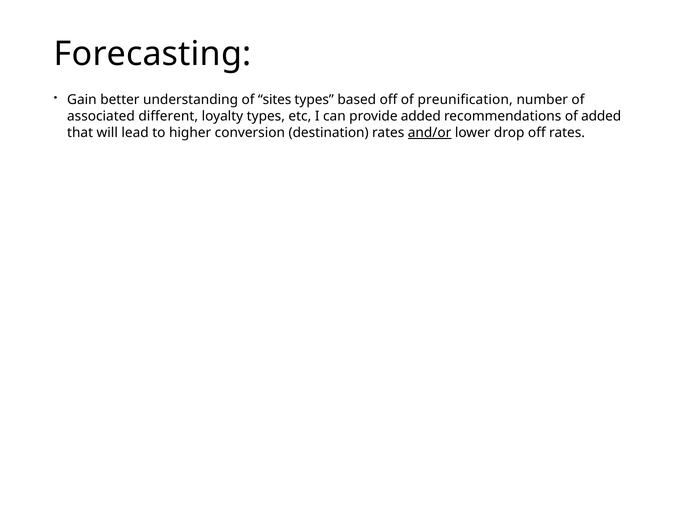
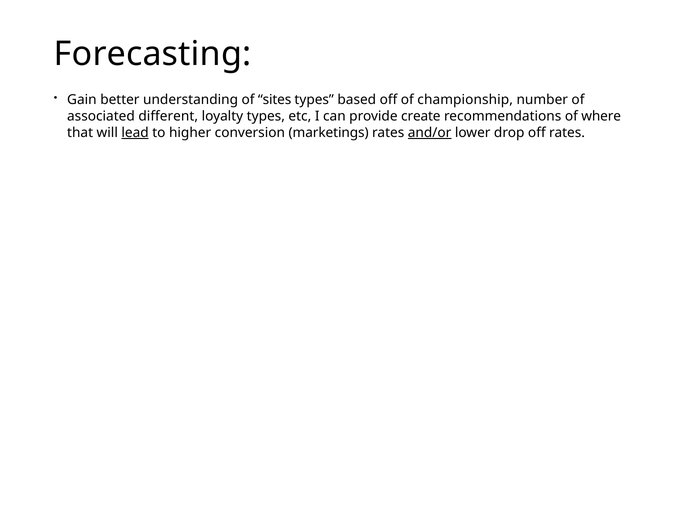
preunification: preunification -> championship (465, 100)
provide added: added -> create (421, 116)
of added: added -> where (601, 116)
lead underline: none -> present (135, 132)
destination: destination -> marketings (329, 132)
